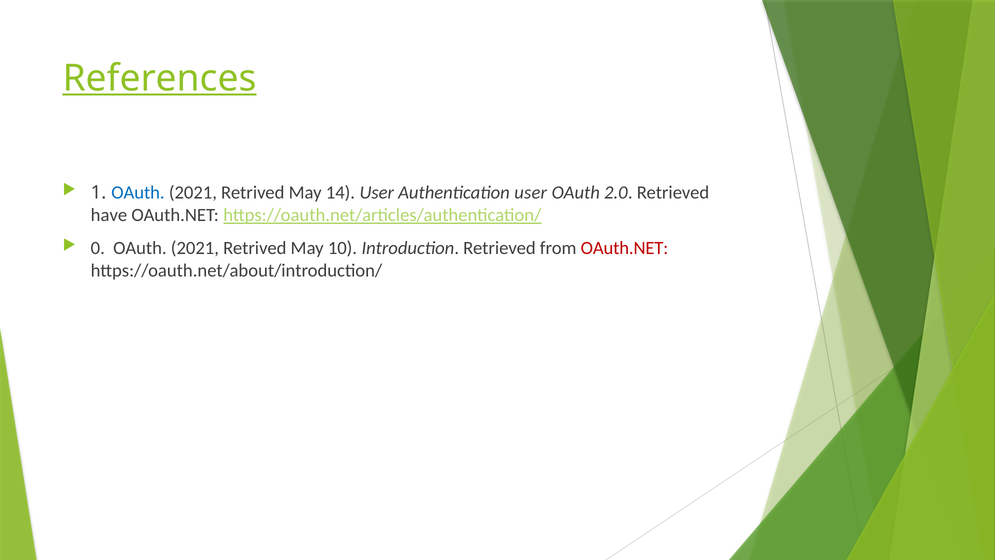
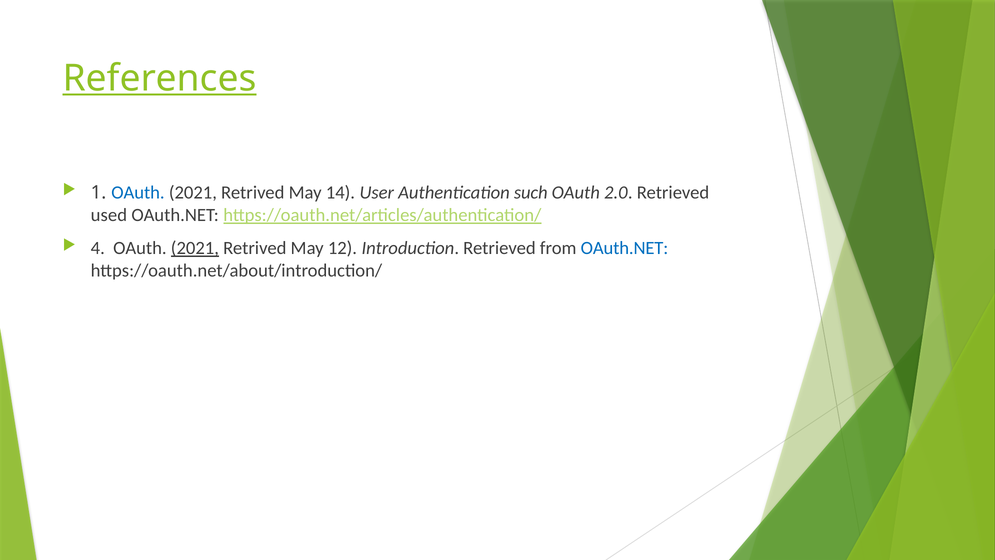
Authentication user: user -> such (531, 193)
have: have -> used (109, 215)
0: 0 -> 4 (98, 248)
2021 underline: none -> present (195, 248)
10: 10 -> 12 (342, 248)
OAuth.NET colour: red -> blue (624, 248)
